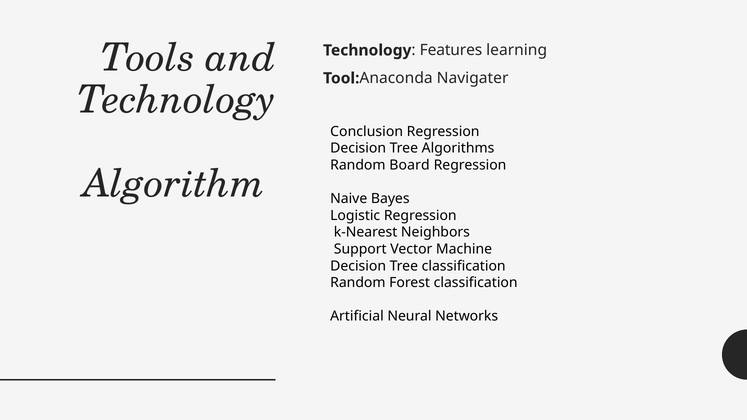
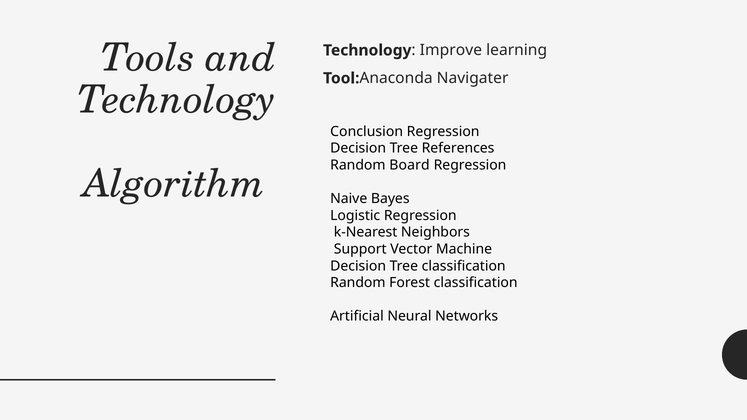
Features: Features -> Improve (451, 50)
Algorithms: Algorithms -> References (458, 148)
